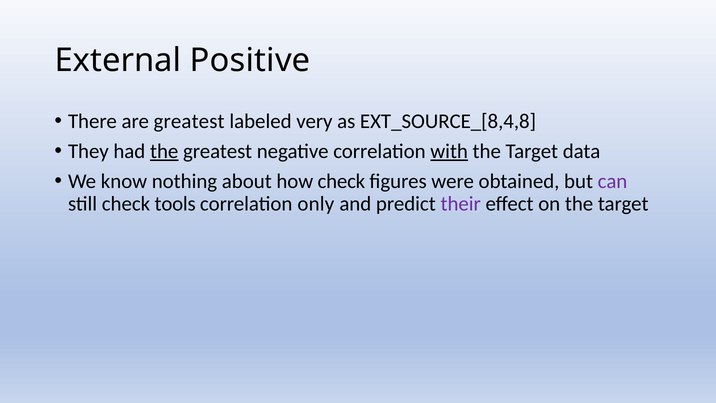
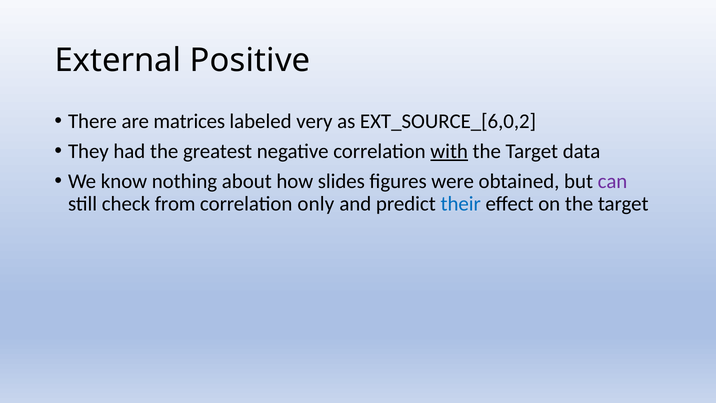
are greatest: greatest -> matrices (189, 121)
EXT_SOURCE_[8,4,8: EXT_SOURCE_[8,4,8 -> EXT_SOURCE_[6,0,2 (448, 121)
the underline: present -> none (164, 151)
how check: check -> slides (341, 181)
tools: tools -> from (175, 204)
their colour: purple -> blue (461, 204)
